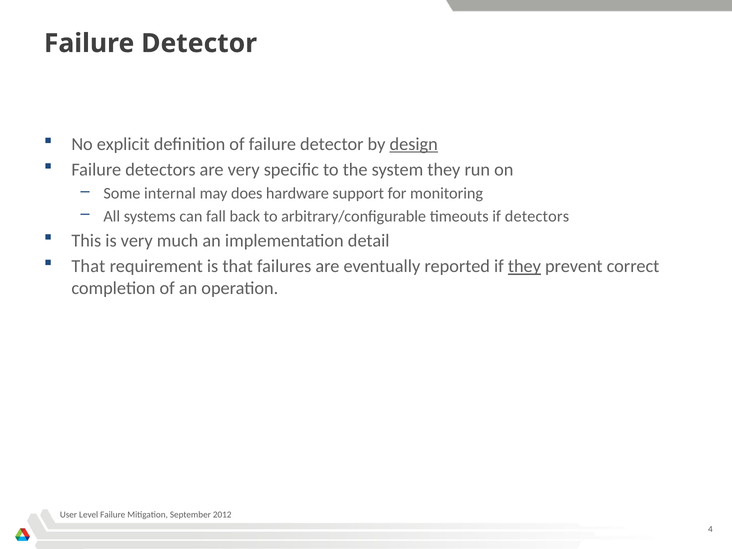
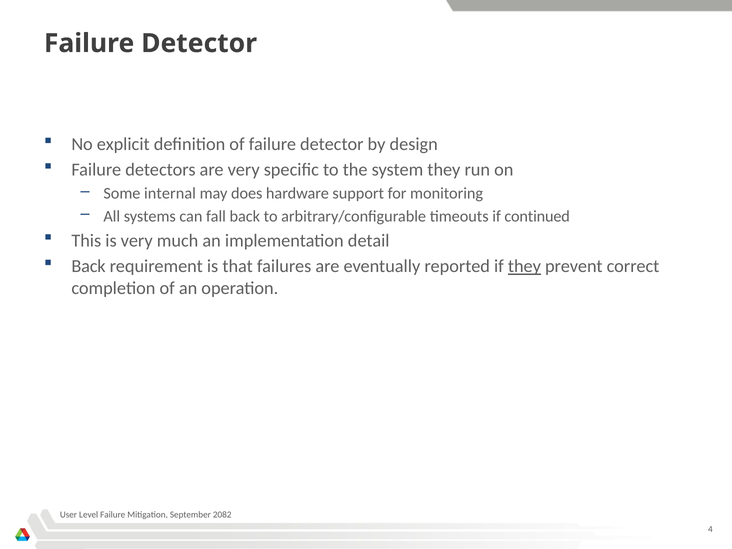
design underline: present -> none (414, 144)
if detectors: detectors -> continued (537, 216)
That: That -> Back (89, 266)
2012: 2012 -> 2082 (222, 515)
